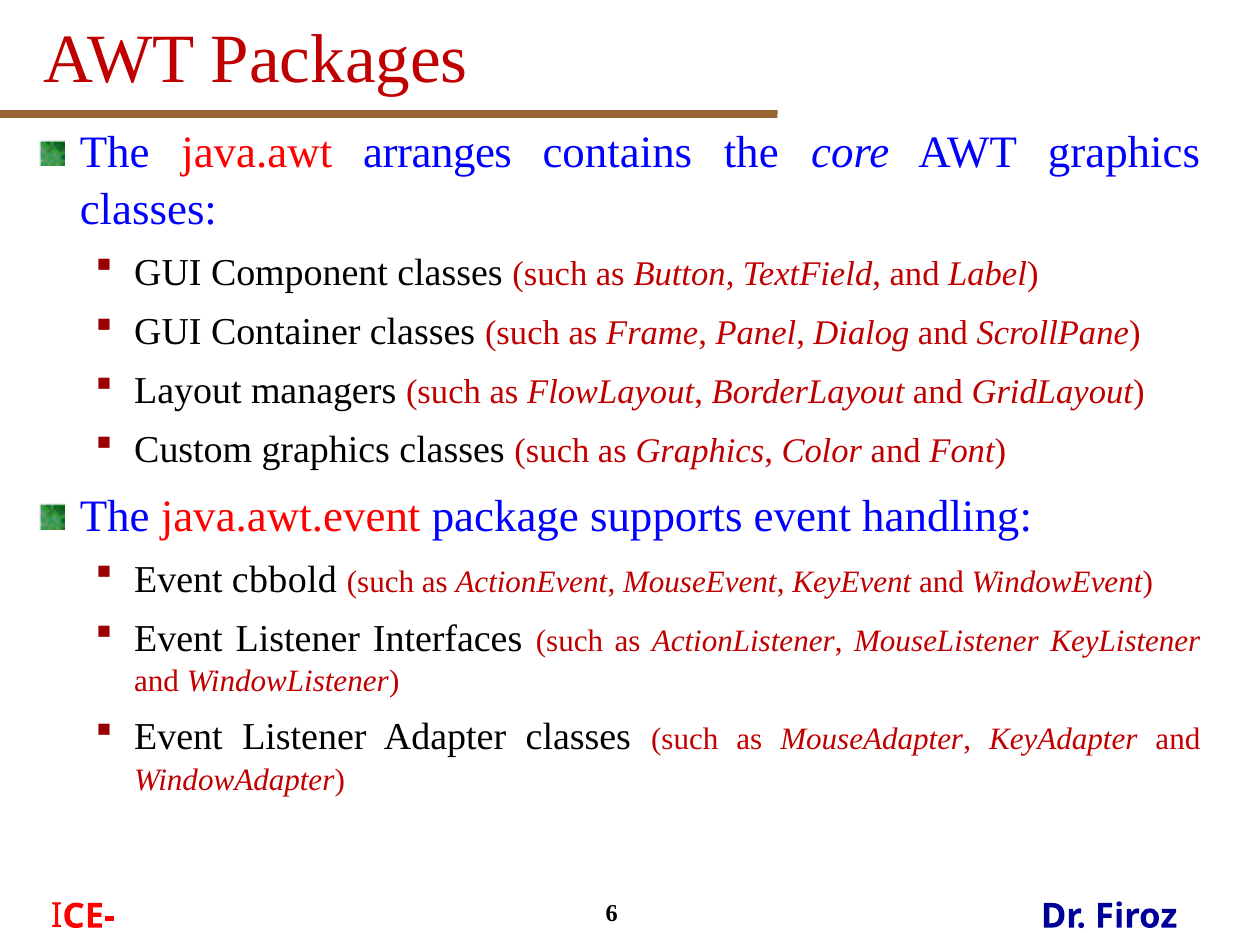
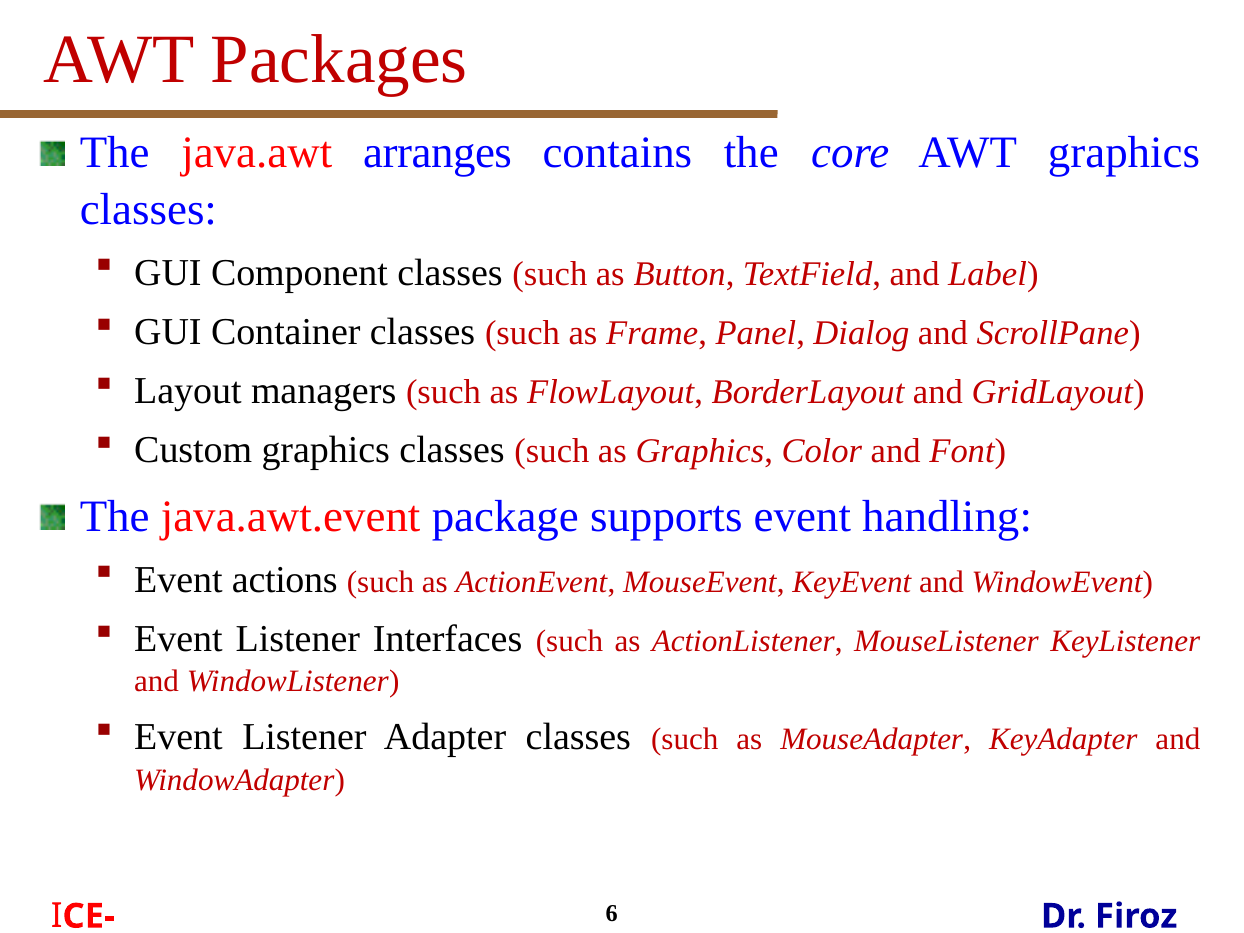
cbbold: cbbold -> actions (285, 580)
